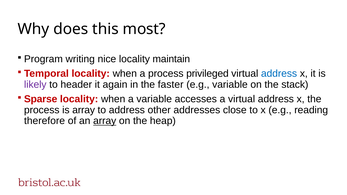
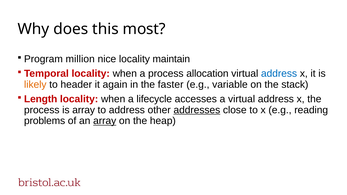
writing: writing -> million (80, 59)
privileged: privileged -> allocation (207, 74)
likely colour: purple -> orange (35, 85)
Sparse: Sparse -> Length (41, 99)
a variable: variable -> lifecycle (154, 99)
addresses underline: none -> present (197, 110)
therefore: therefore -> problems (45, 121)
